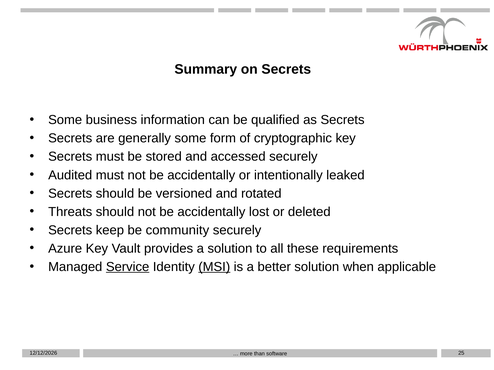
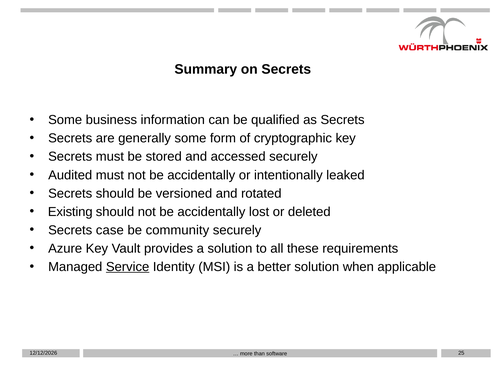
Threats: Threats -> Existing (70, 212)
keep: keep -> case (110, 230)
MSI underline: present -> none (214, 267)
